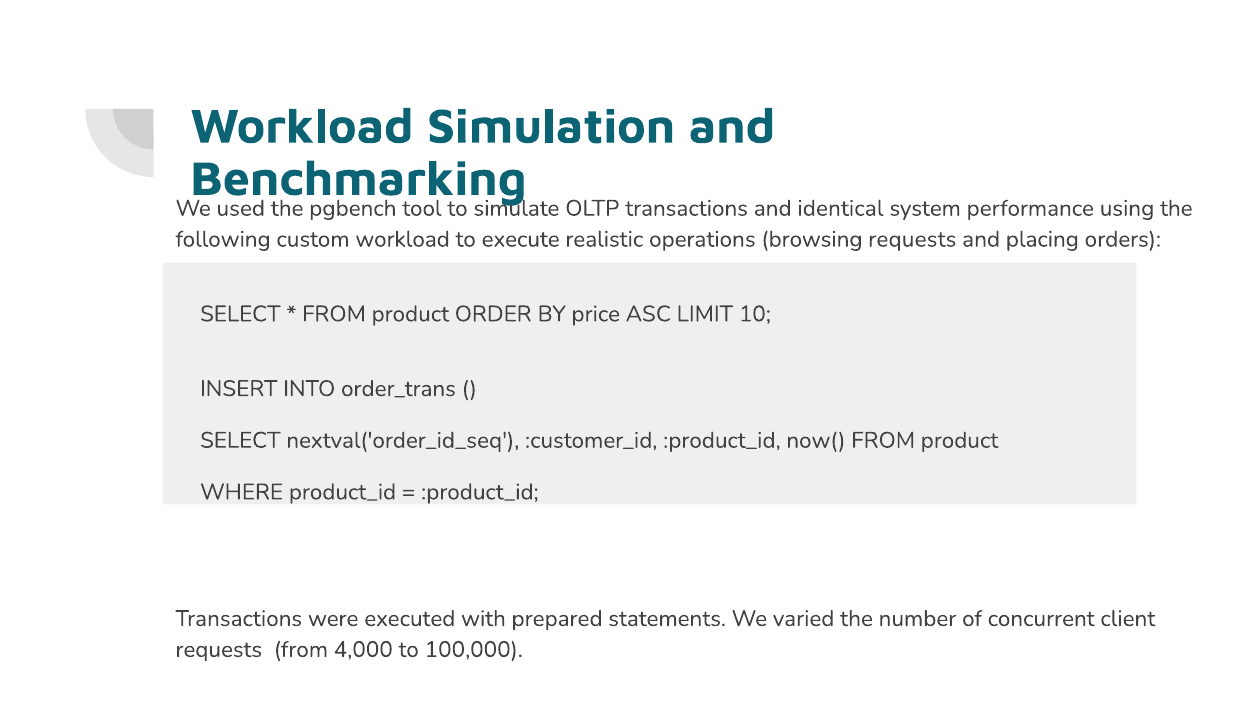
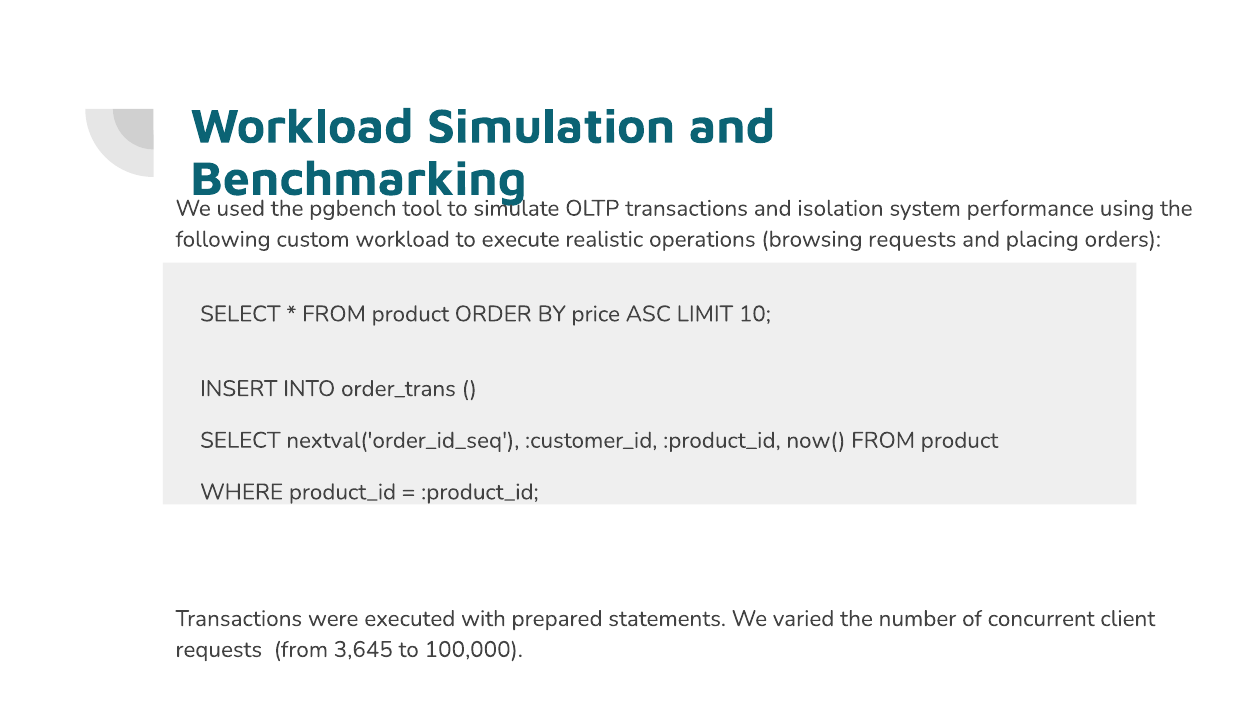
identical: identical -> isolation (840, 208)
4,000: 4,000 -> 3,645 (363, 650)
